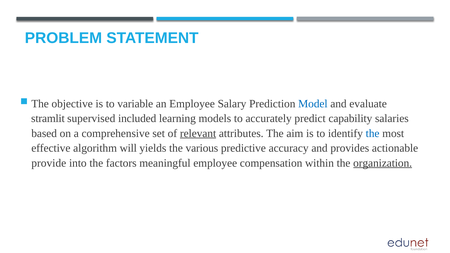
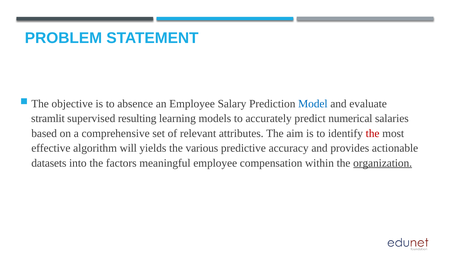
variable: variable -> absence (135, 104)
included: included -> resulting (137, 119)
capability: capability -> numerical (350, 119)
relevant underline: present -> none (198, 133)
the colour: blue -> red (373, 133)
provide: provide -> datasets (49, 163)
